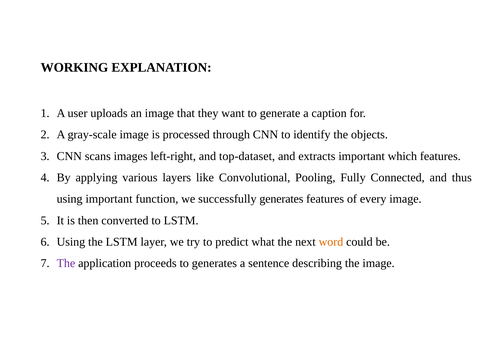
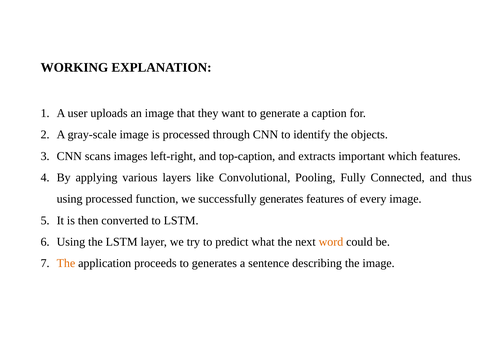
top-dataset: top-dataset -> top-caption (247, 156)
using important: important -> processed (109, 199)
The colour: purple -> orange (66, 263)
